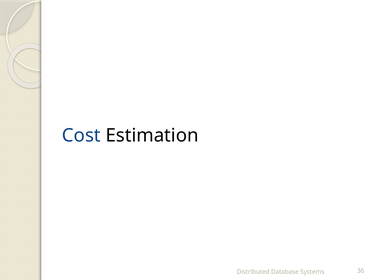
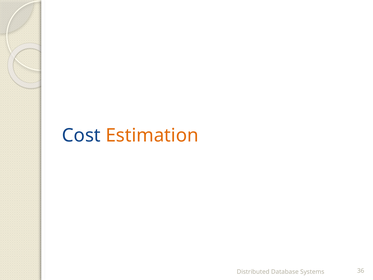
Estimation colour: black -> orange (152, 135)
